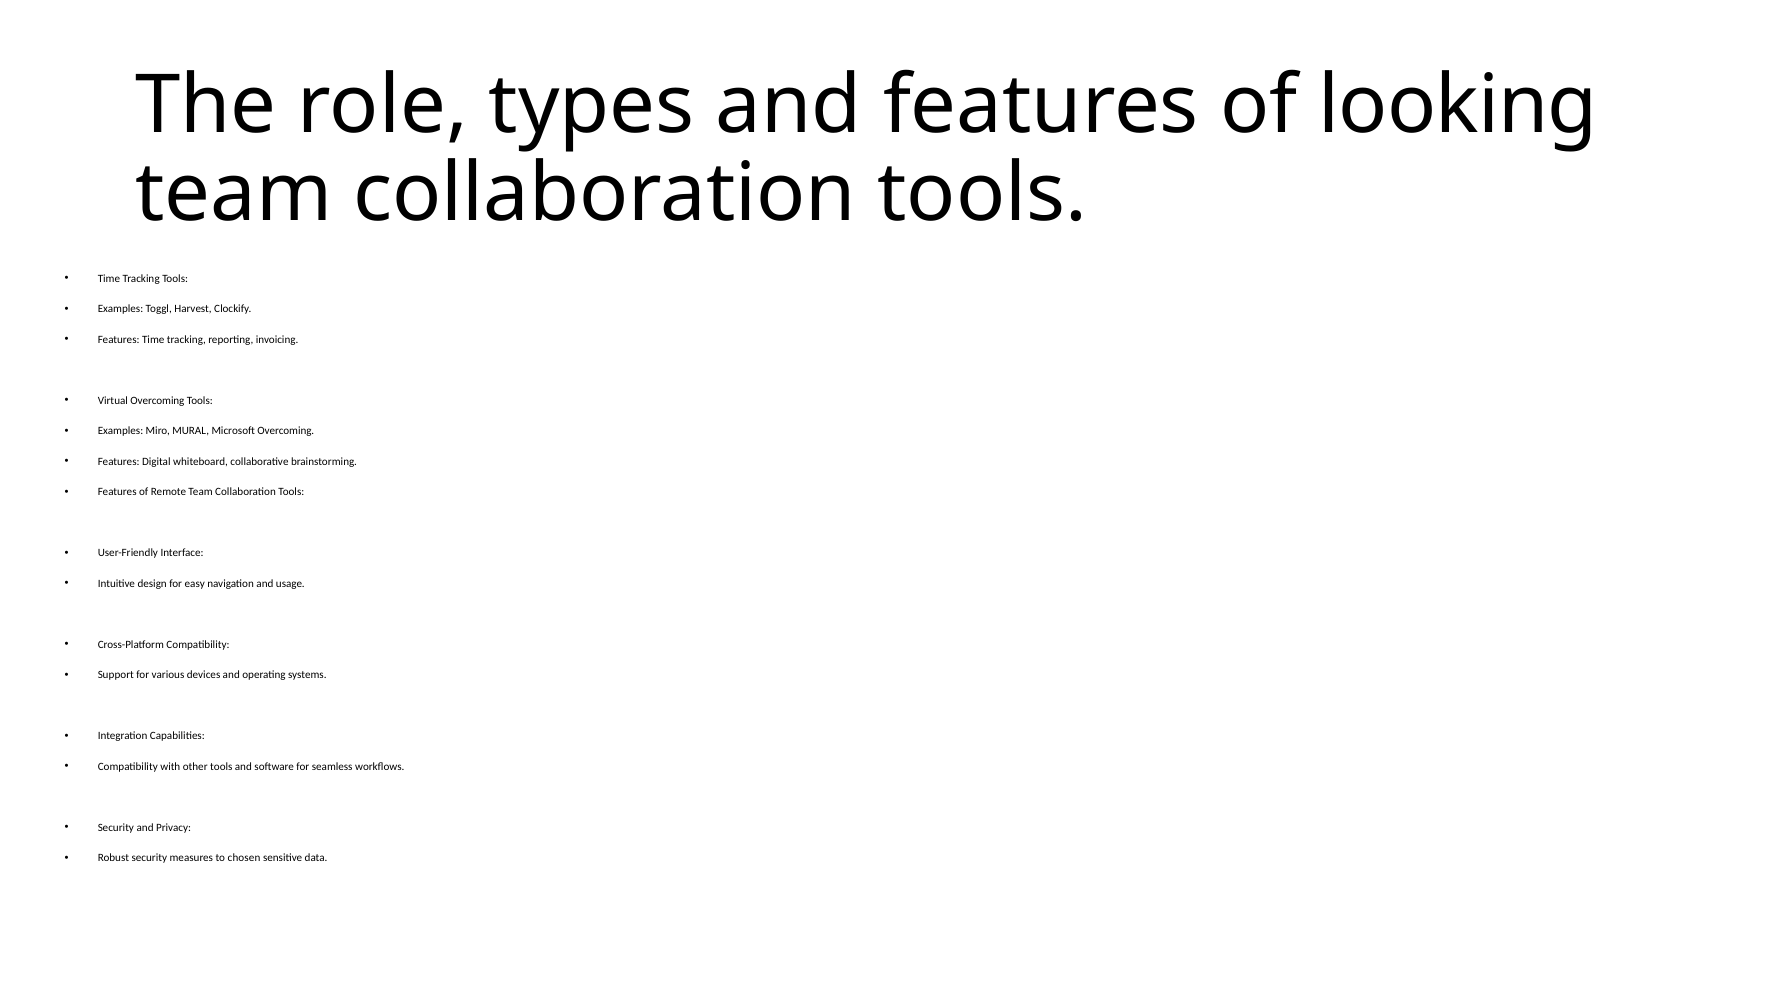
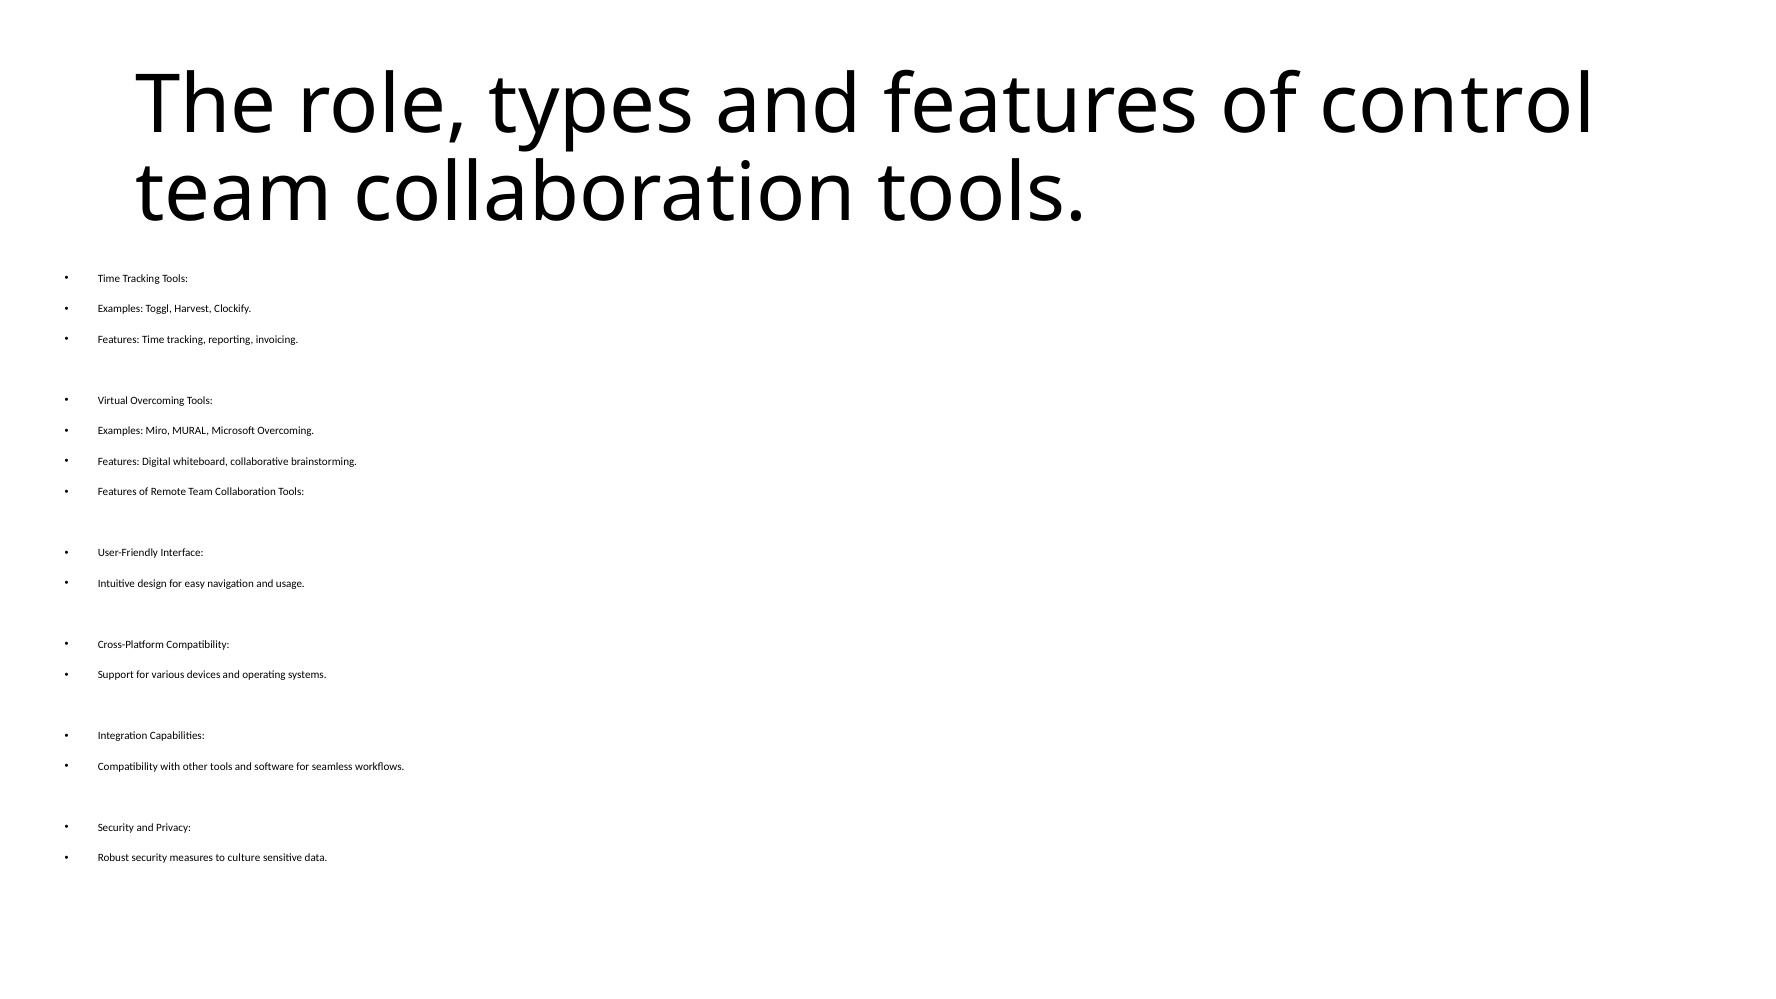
looking: looking -> control (1457, 105)
chosen: chosen -> culture (244, 858)
